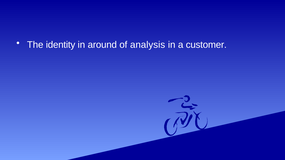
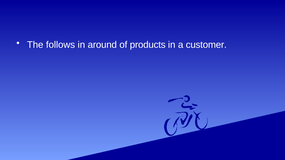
identity: identity -> follows (61, 45)
analysis: analysis -> products (148, 45)
